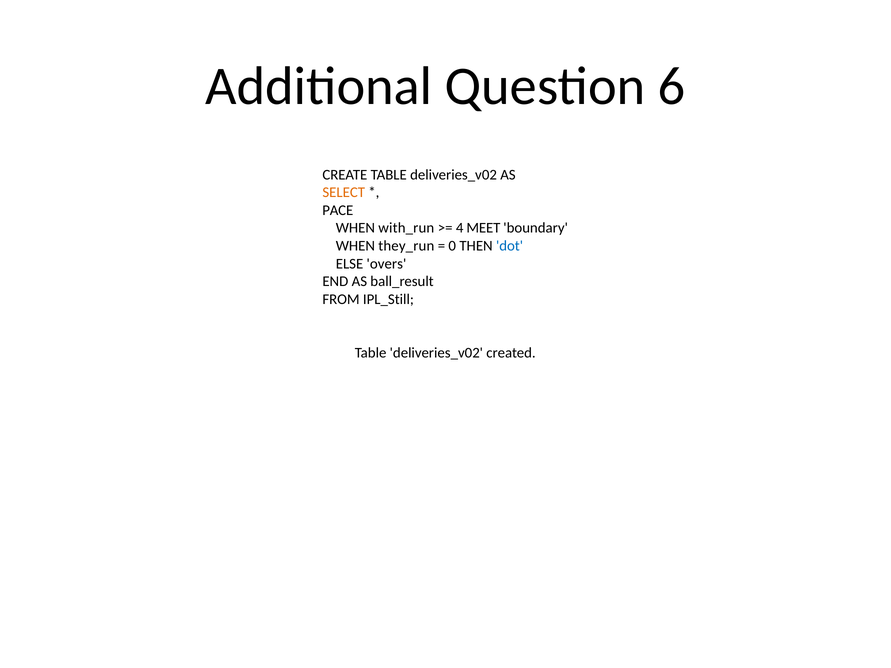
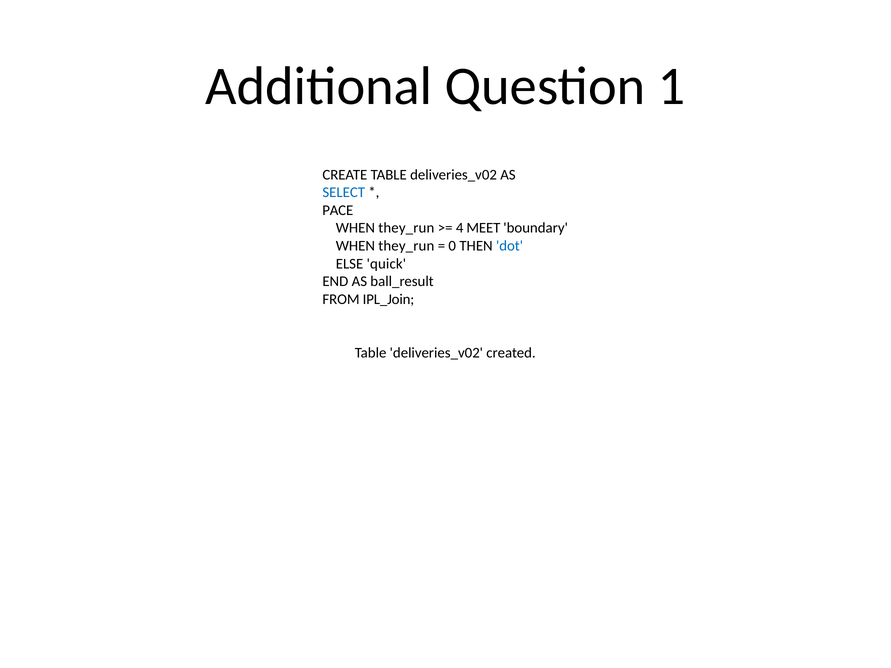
6: 6 -> 1 (671, 86)
SELECT colour: orange -> blue (344, 192)
with_run: with_run -> they_run (406, 228)
overs: overs -> quick (386, 264)
IPL_Still: IPL_Still -> IPL_Join (388, 299)
